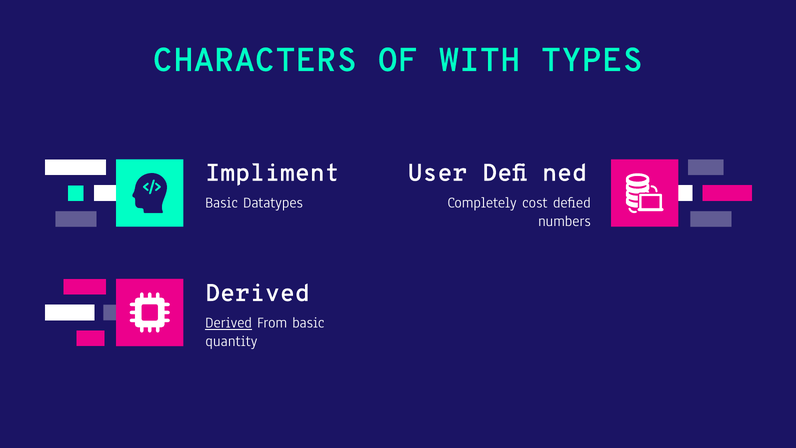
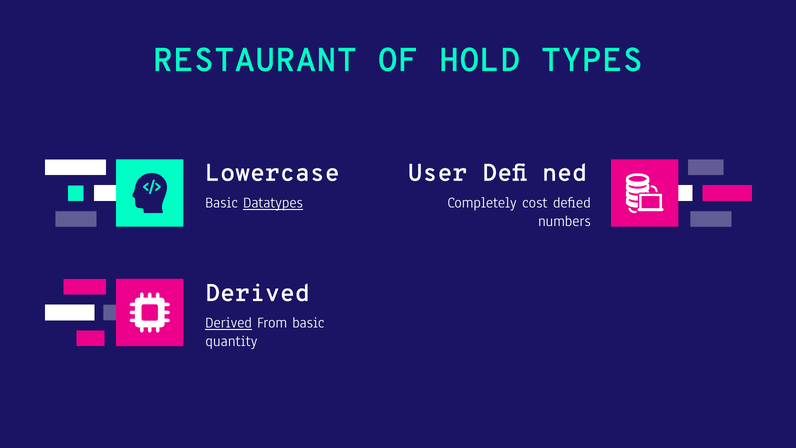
CHARACTERS: CHARACTERS -> RESTAURANT (255, 60)
WITH: WITH -> HOLD (480, 60)
Impliment: Impliment -> Lowercase (272, 173)
Datatypes underline: none -> present (273, 203)
